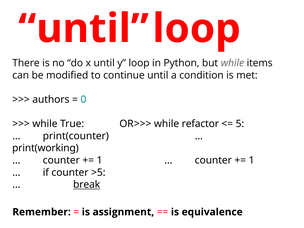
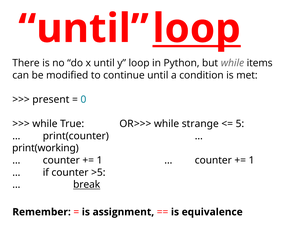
loop underline: none -> present (197, 29)
authors: authors -> present (51, 100)
refactor: refactor -> strange (200, 124)
